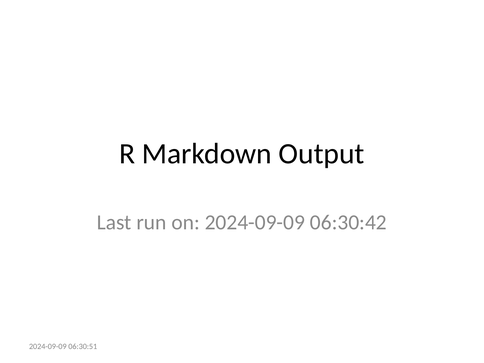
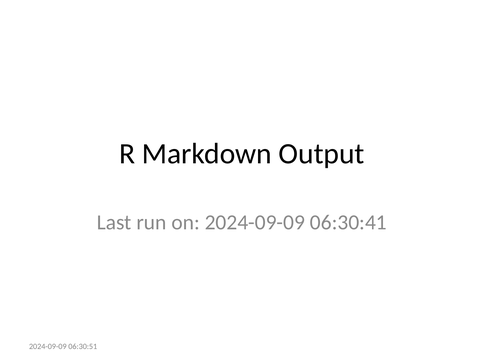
06:30:42: 06:30:42 -> 06:30:41 (348, 223)
